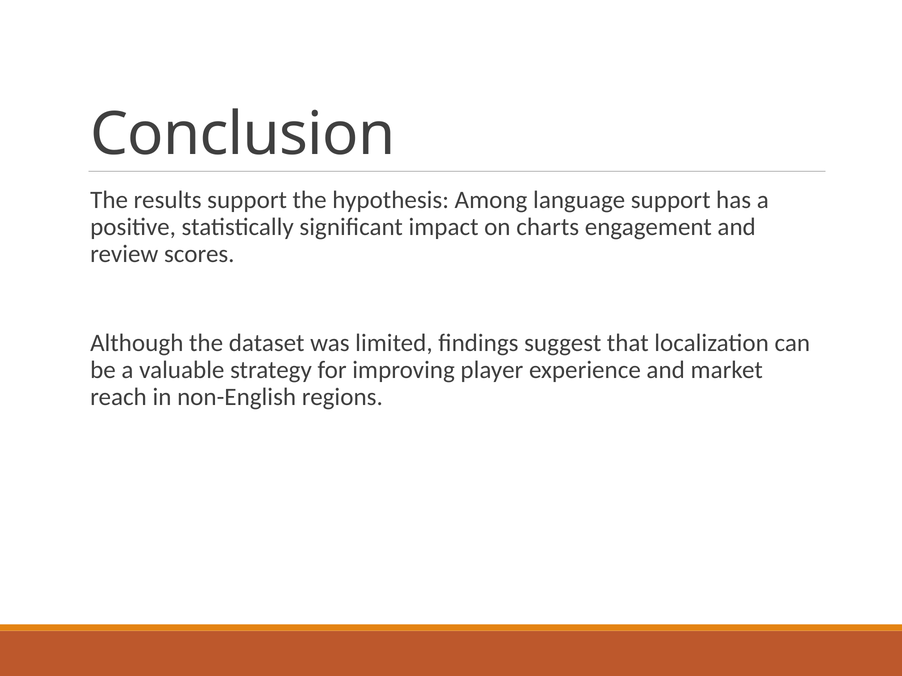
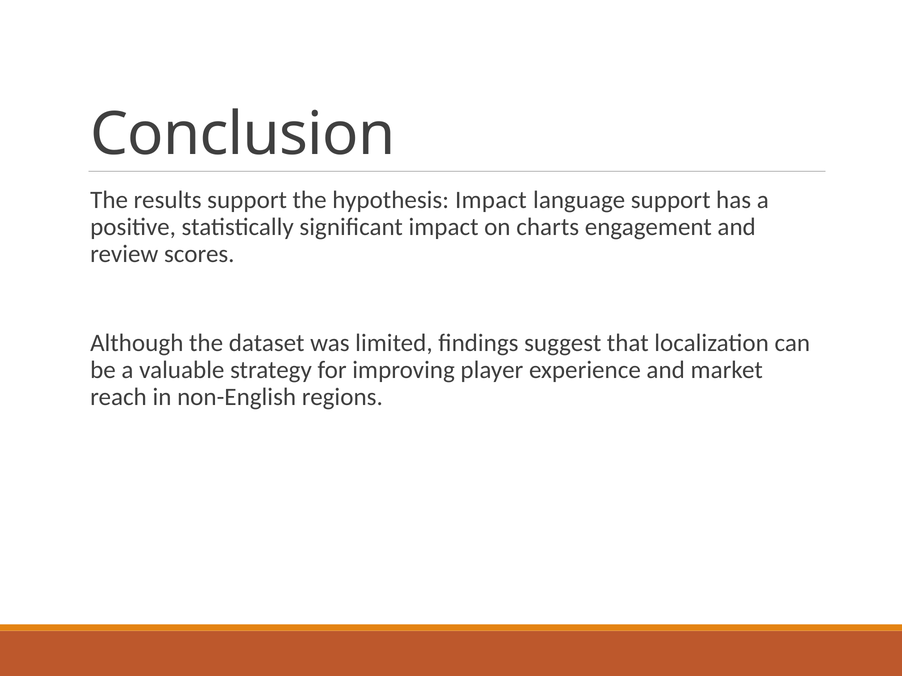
hypothesis Among: Among -> Impact (491, 200)
